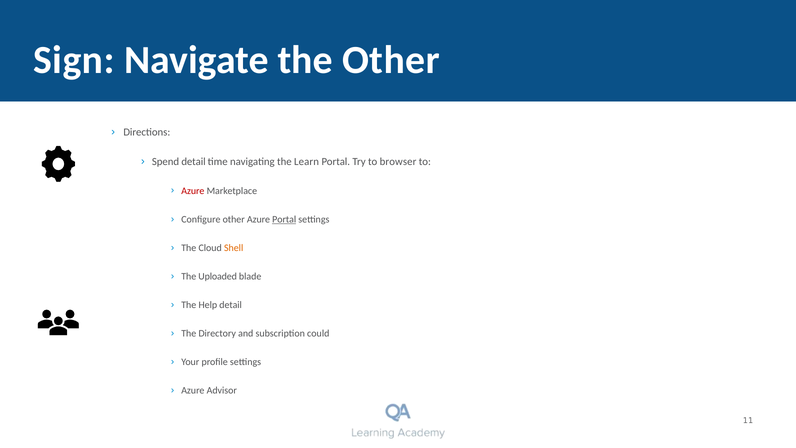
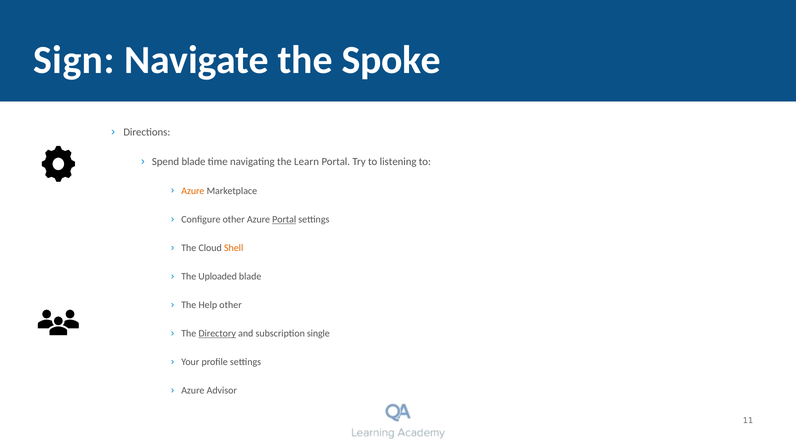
the Other: Other -> Spoke (391, 60)
Spend detail: detail -> blade (194, 162)
browser: browser -> listening (398, 162)
Azure colour: red -> orange (193, 191)
Help detail: detail -> other (231, 305)
Directory underline: none -> present (217, 333)
could: could -> single (318, 333)
